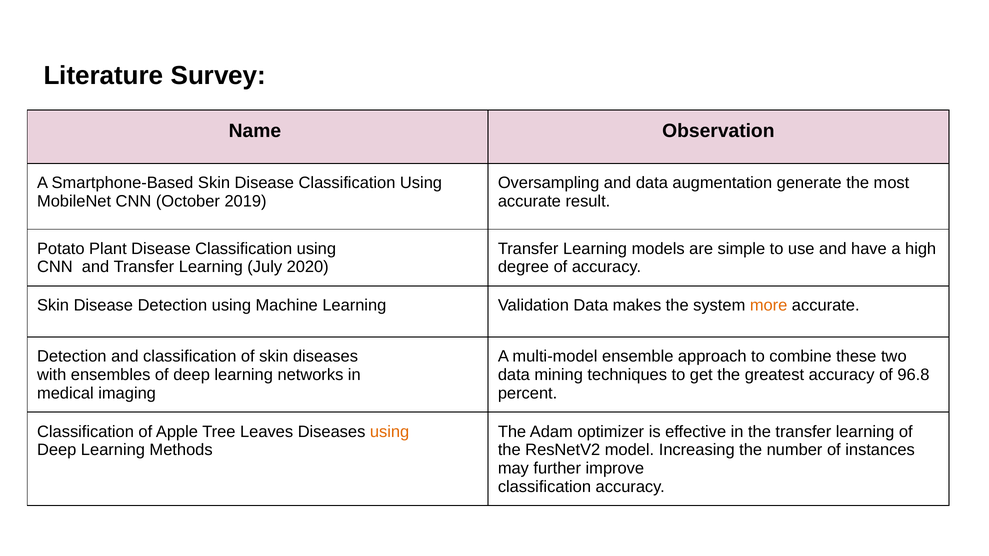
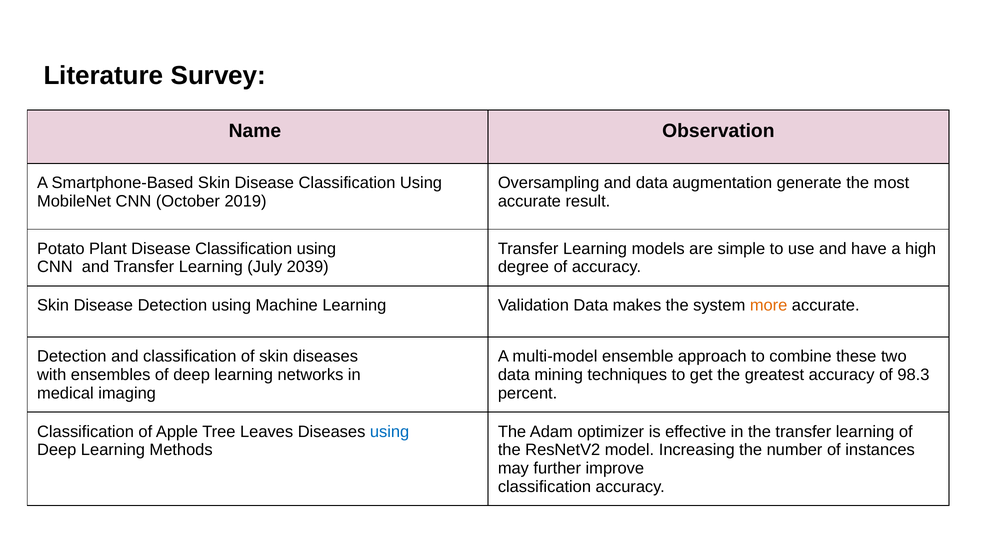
2020: 2020 -> 2039 (308, 267)
96.8: 96.8 -> 98.3 (913, 375)
using colour: orange -> blue (390, 432)
